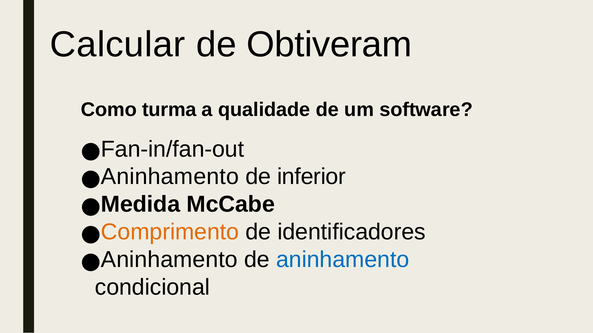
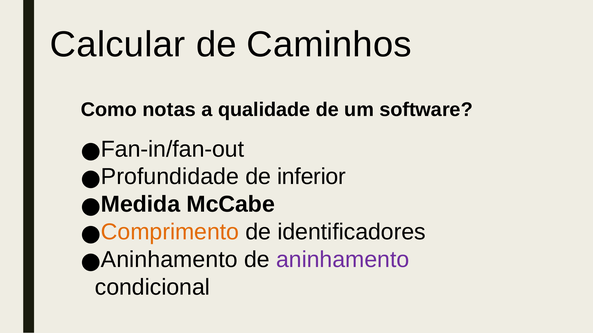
Obtiveram: Obtiveram -> Caminhos (329, 45)
turma: turma -> notas (169, 110)
Aninhamento: Aninhamento -> Profundidade (170, 177)
aninhamento colour: blue -> purple (343, 260)
